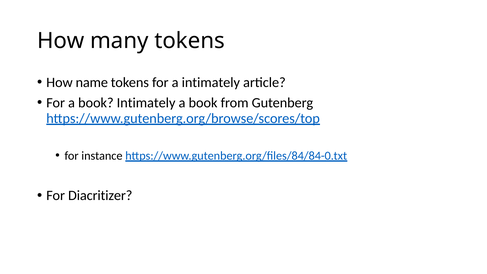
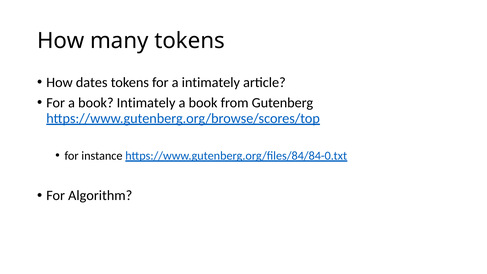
name: name -> dates (92, 82)
Diacritizer: Diacritizer -> Algorithm (100, 196)
